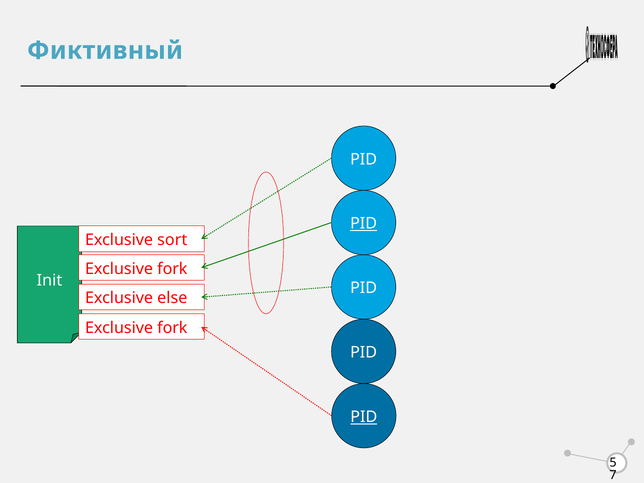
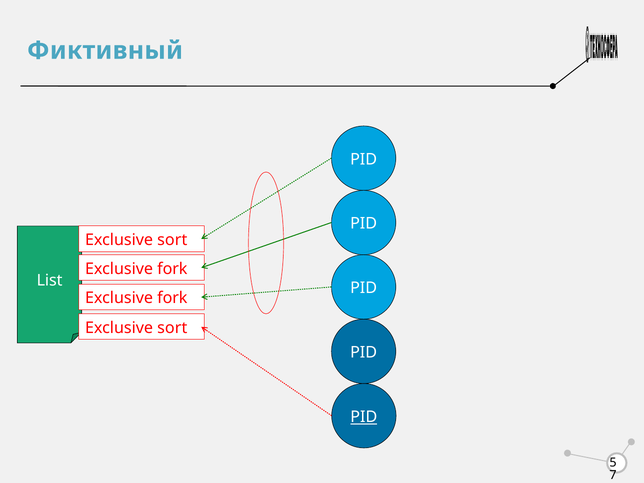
PID underline: present -> none (364, 224)
Init: Init -> List (50, 280)
else: else -> fork (172, 298)
fork: fork -> sort (172, 328)
